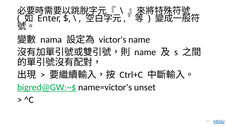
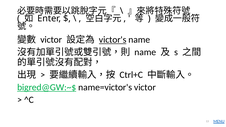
nama: nama -> victor (51, 40)
victor's underline: none -> present (113, 40)
name=victor's unset: unset -> victor (145, 87)
